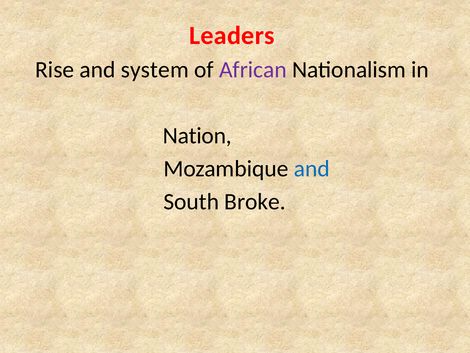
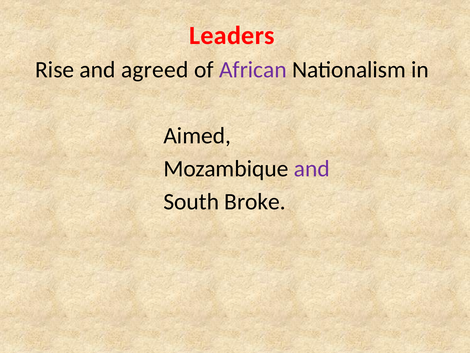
system: system -> agreed (155, 70)
Nation: Nation -> Aimed (197, 136)
and colour: blue -> purple (312, 168)
